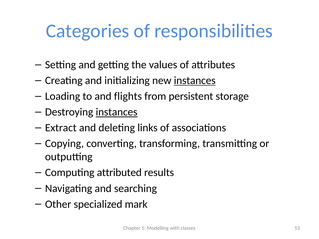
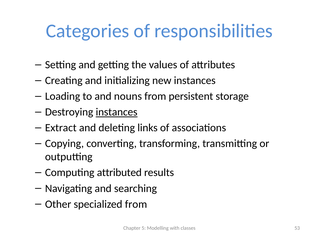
instances underline: present -> none (195, 81)
flights: flights -> nouns (128, 96)
specialized mark: mark -> from (136, 204)
